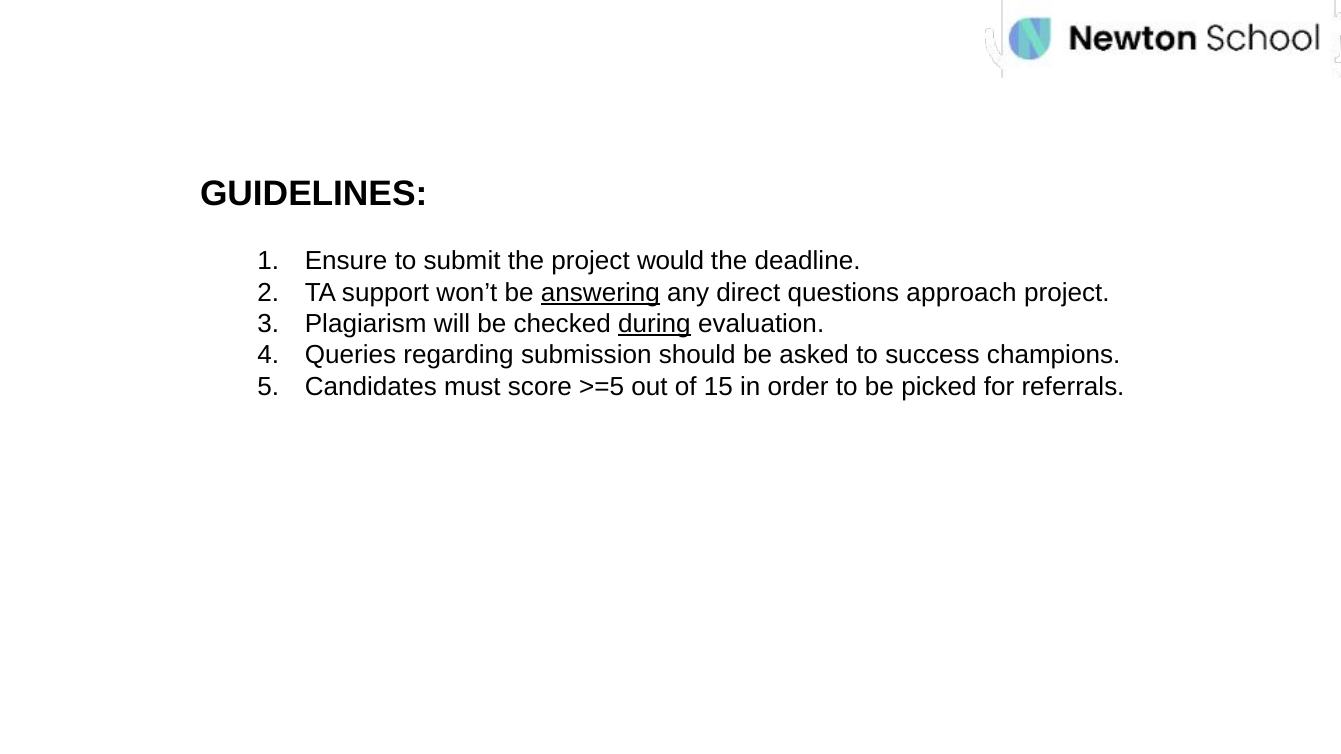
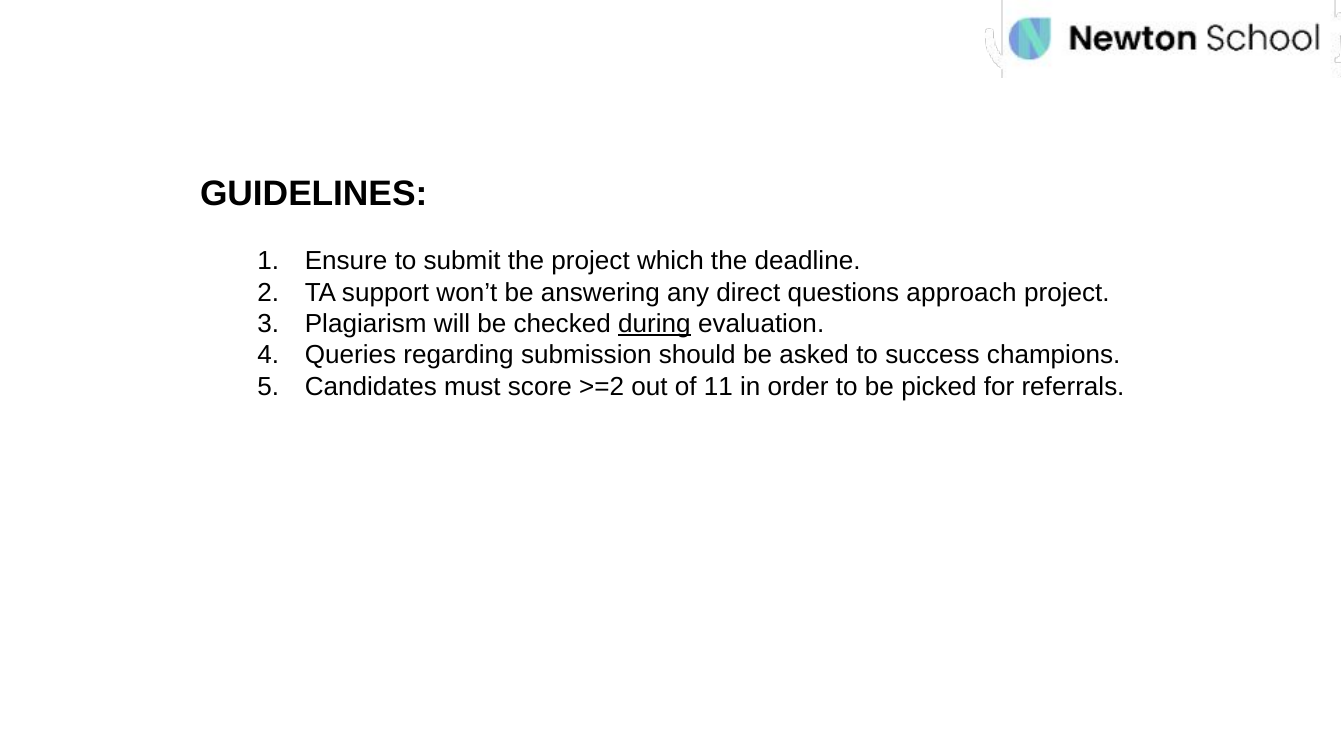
would: would -> which (670, 261)
answering underline: present -> none (600, 293)
>=5: >=5 -> >=2 (602, 387)
15: 15 -> 11 (718, 387)
